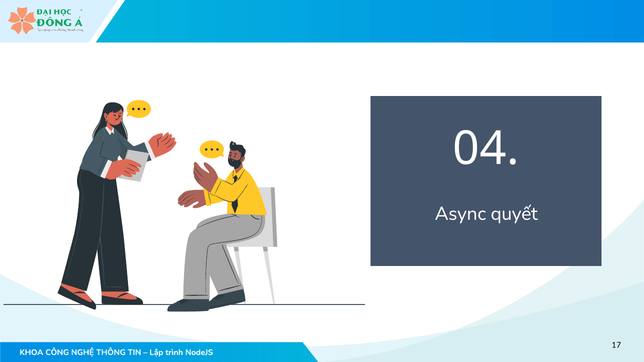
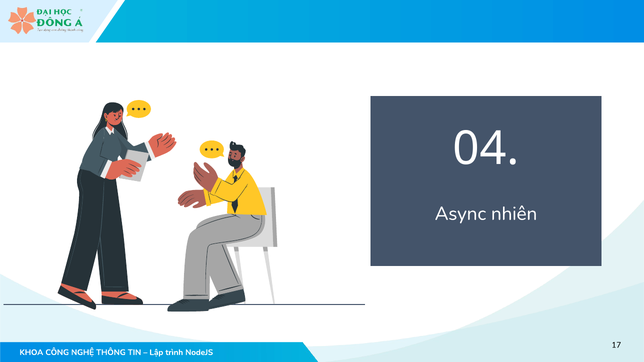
quyết: quyết -> nhiên (514, 214)
